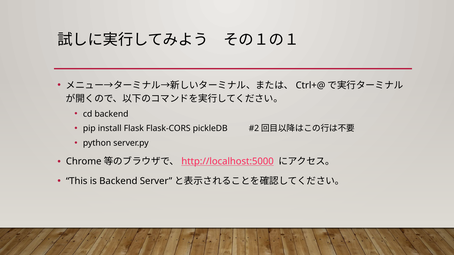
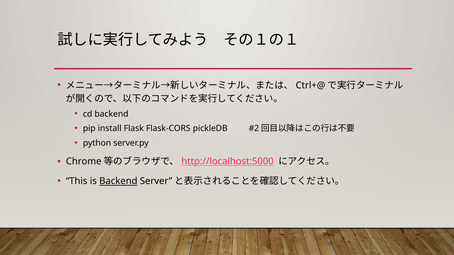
Backend underline: none -> present (118, 181)
